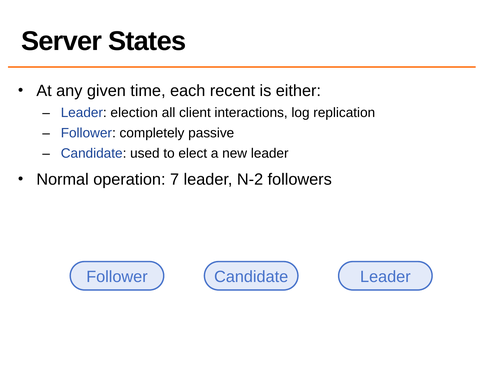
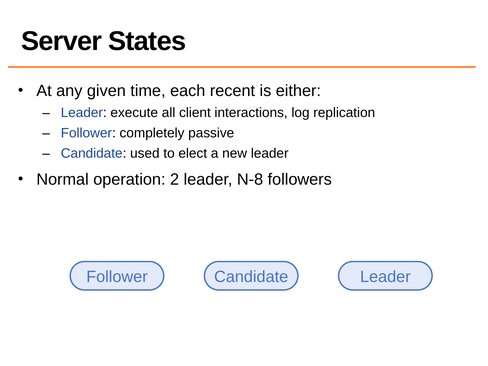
election: election -> execute (134, 113)
7: 7 -> 2 (175, 180)
N-2: N-2 -> N-8 (250, 180)
